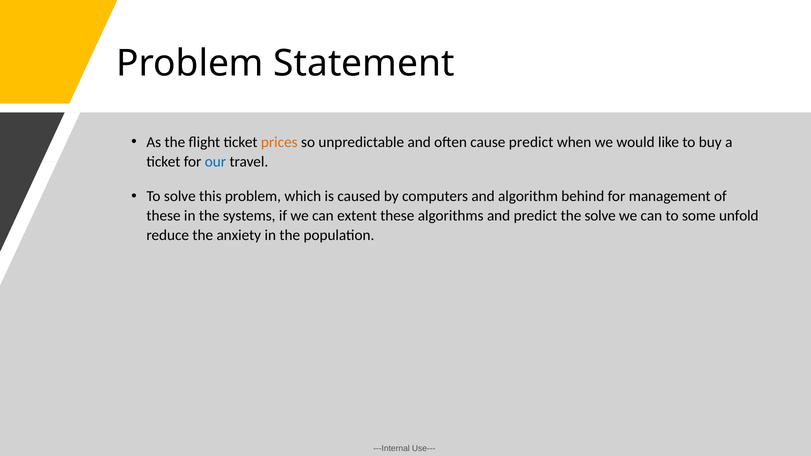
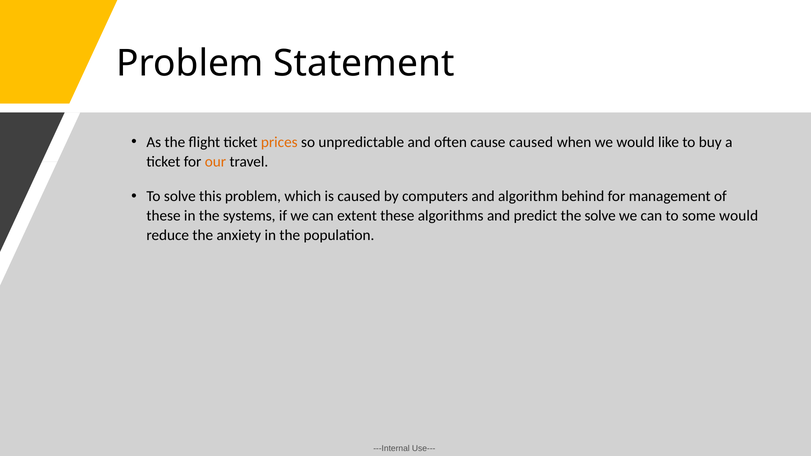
cause predict: predict -> caused (531, 142)
our colour: blue -> orange (215, 162)
some unfold: unfold -> would (739, 216)
